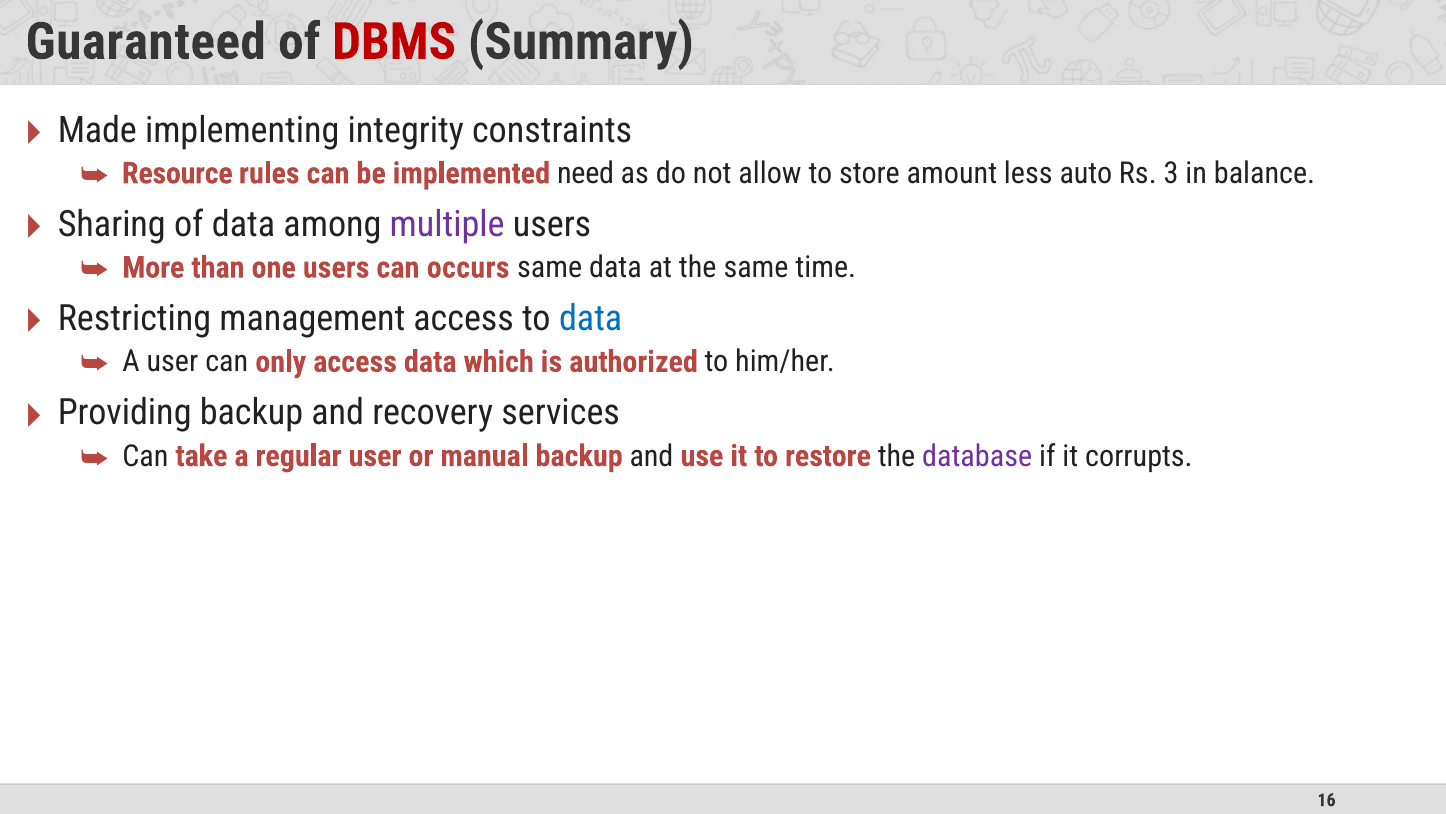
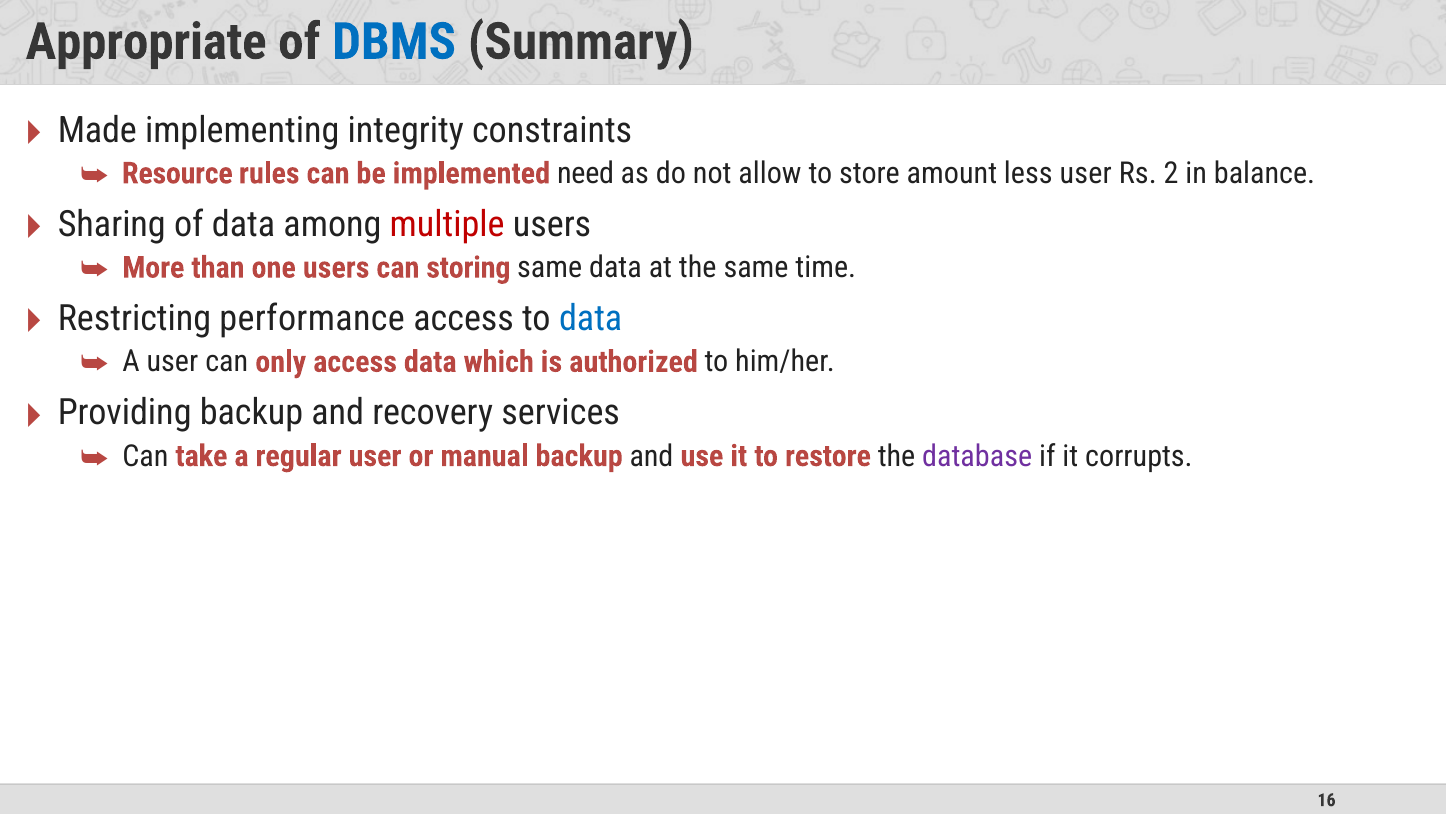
Guaranteed: Guaranteed -> Appropriate (146, 42)
DBMS colour: red -> blue (394, 42)
less auto: auto -> user (1086, 173)
3: 3 -> 2 (1171, 173)
multiple colour: purple -> red (447, 224)
occurs: occurs -> storing (468, 267)
management: management -> performance (312, 318)
